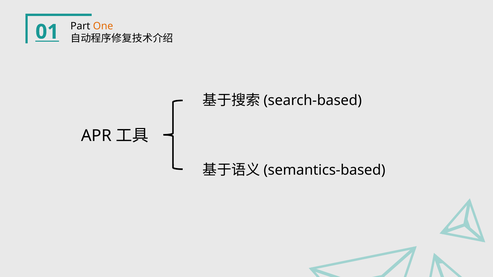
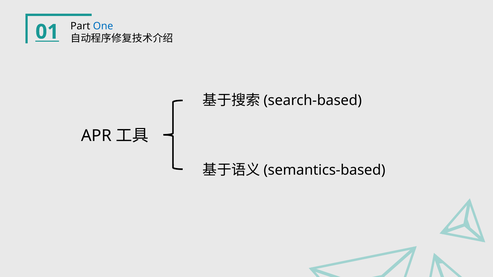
One colour: orange -> blue (103, 26)
